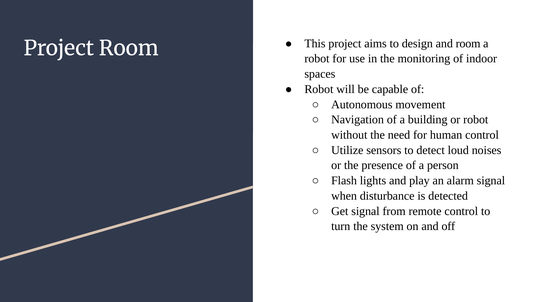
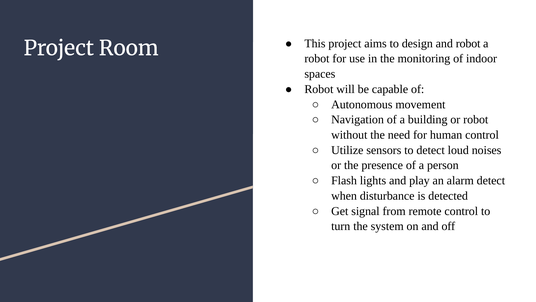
and room: room -> robot (468, 43)
alarm signal: signal -> detect (491, 180)
